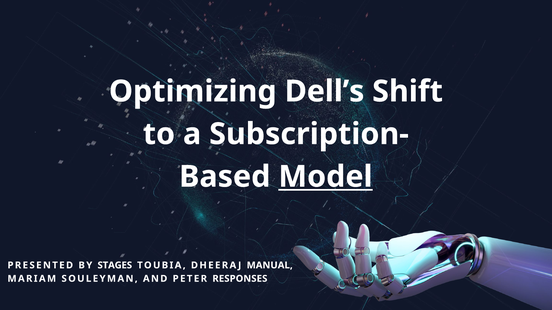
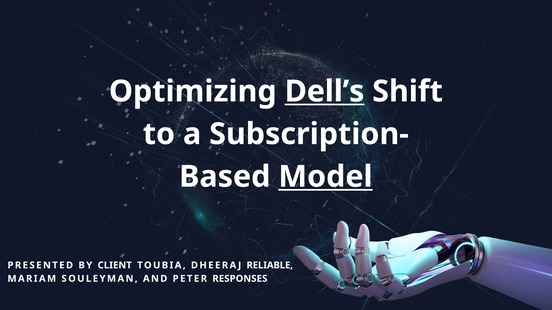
Dell’s underline: none -> present (324, 92)
STAGES: STAGES -> CLIENT (115, 266)
MANUAL: MANUAL -> RELIABLE (270, 266)
